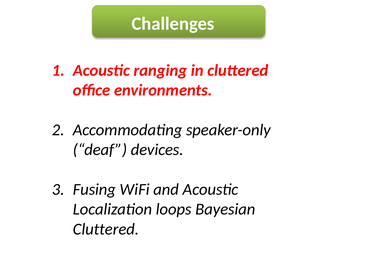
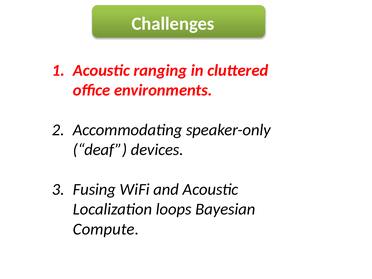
Cluttered: Cluttered -> Compute (106, 229)
